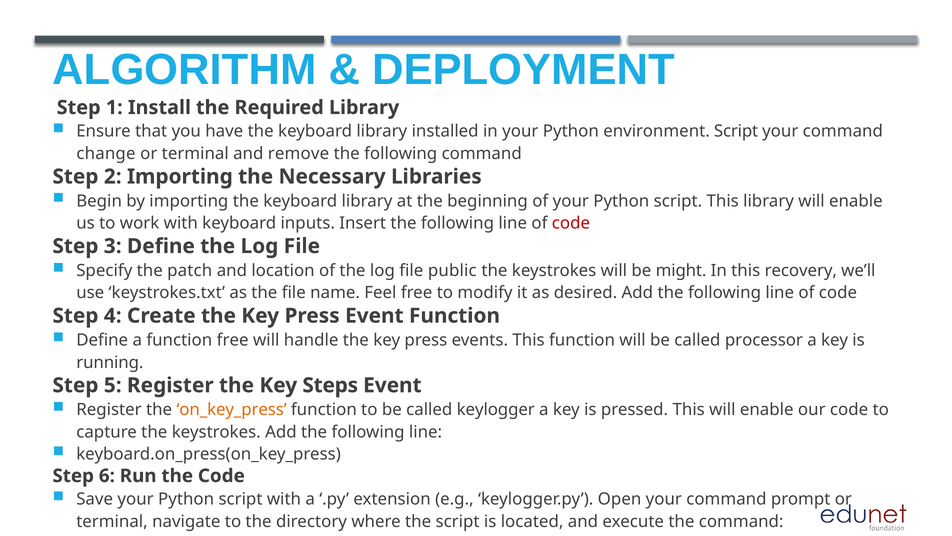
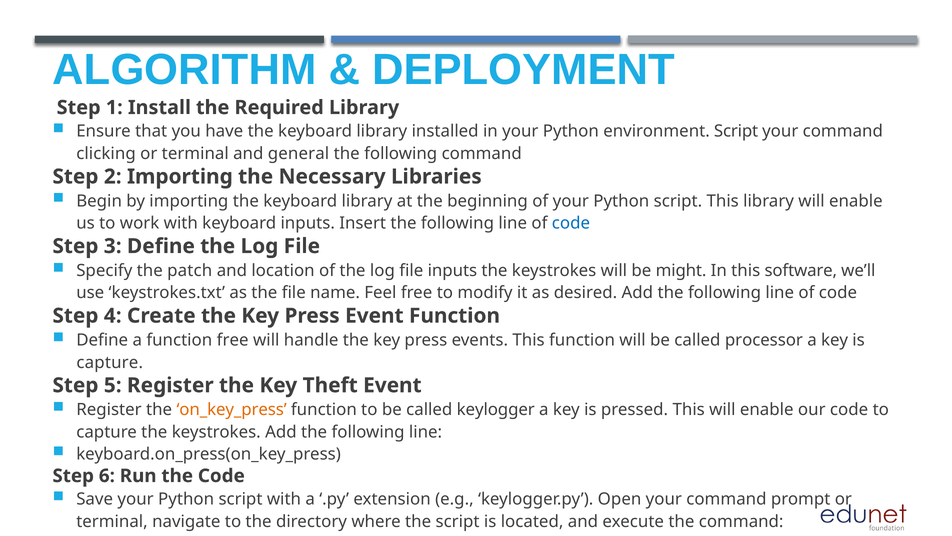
change: change -> clicking (106, 154)
remove: remove -> general (299, 154)
code colour: red -> blue (571, 223)
file public: public -> inputs (452, 270)
recovery: recovery -> software (801, 270)
running: running -> capture (110, 362)
Steps: Steps -> Theft (330, 385)
